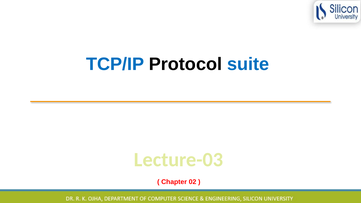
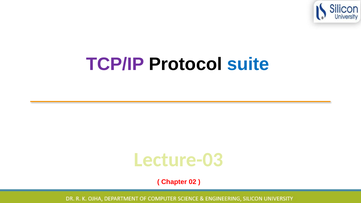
TCP/IP colour: blue -> purple (115, 64)
